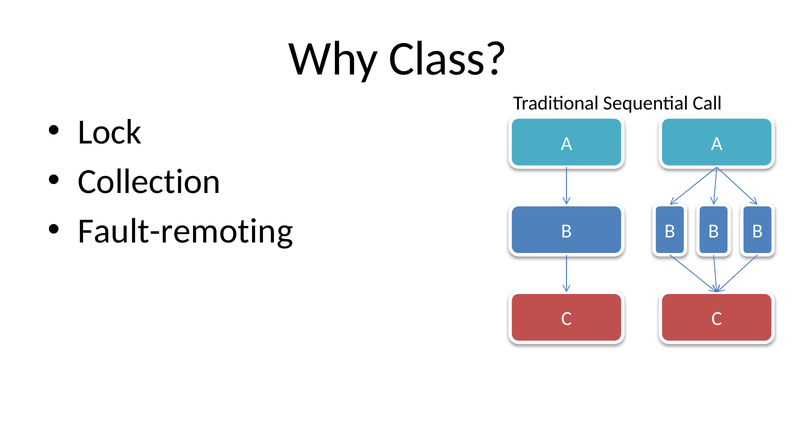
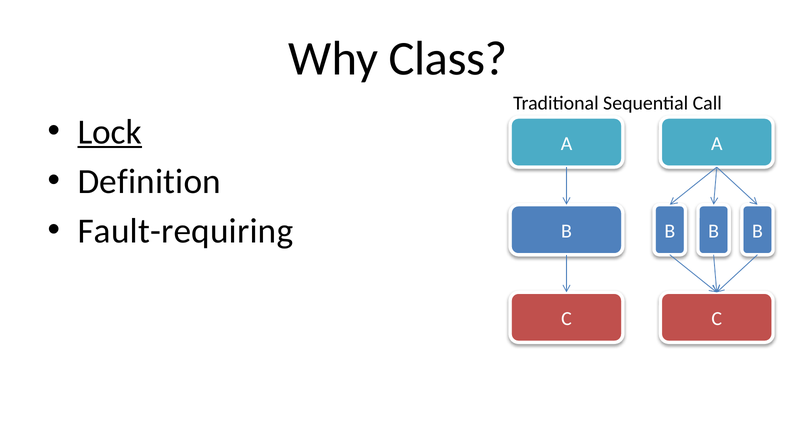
Lock underline: none -> present (110, 132)
Collection: Collection -> Definition (149, 181)
Fault-remoting: Fault-remoting -> Fault-requiring (185, 231)
